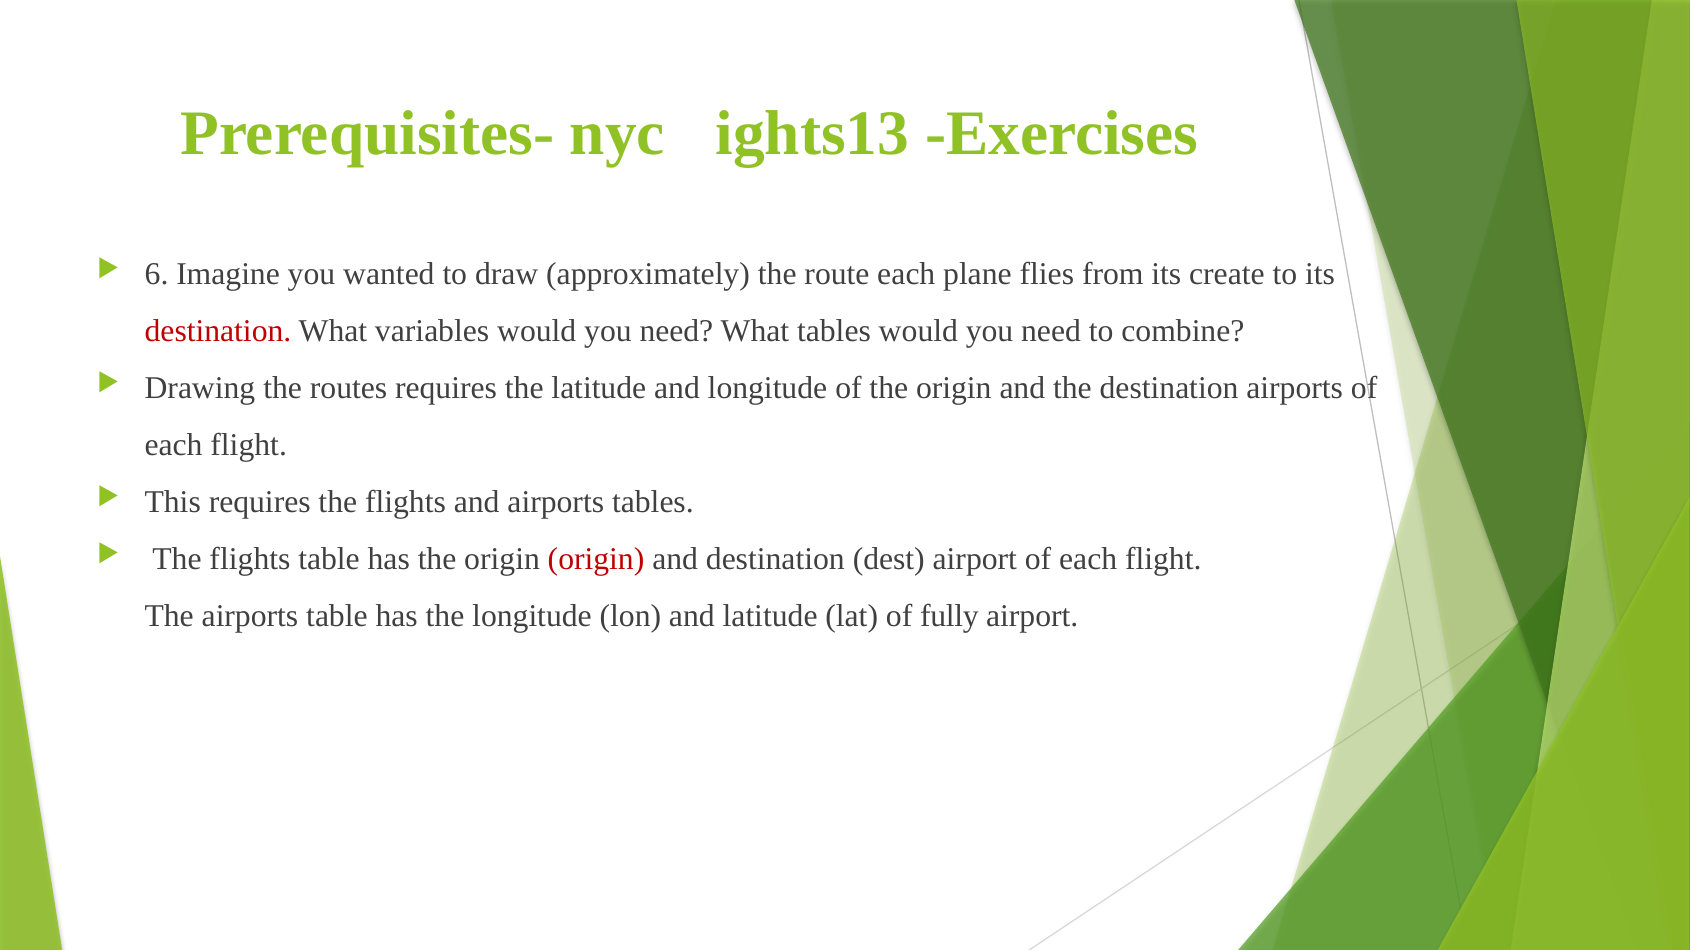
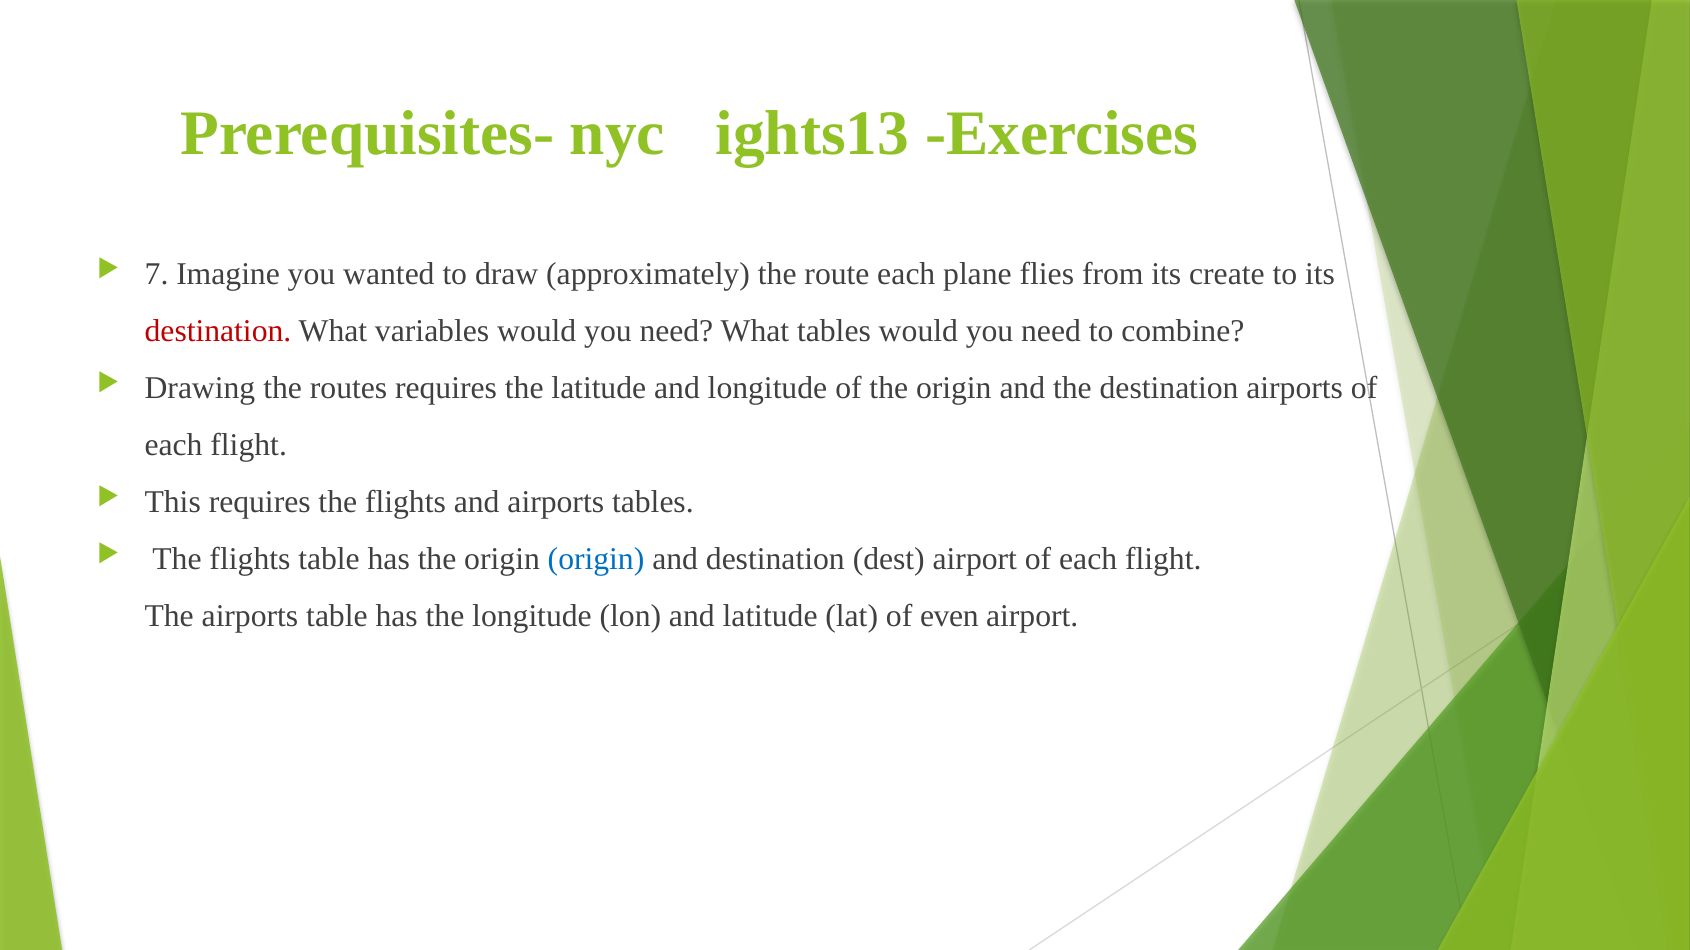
6: 6 -> 7 (157, 274)
origin colour: red -> blue (596, 559)
fully: fully -> even (949, 616)
